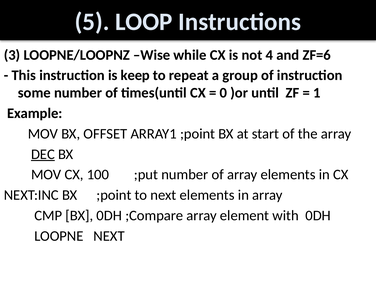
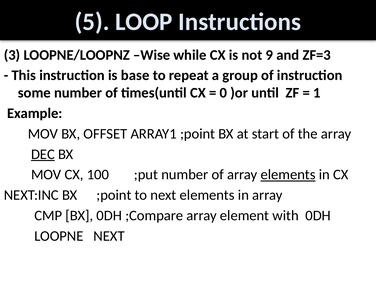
4: 4 -> 9 (269, 55)
ZF=6: ZF=6 -> ZF=3 (317, 55)
keep: keep -> base (135, 75)
elements underline: none -> present (288, 175)
